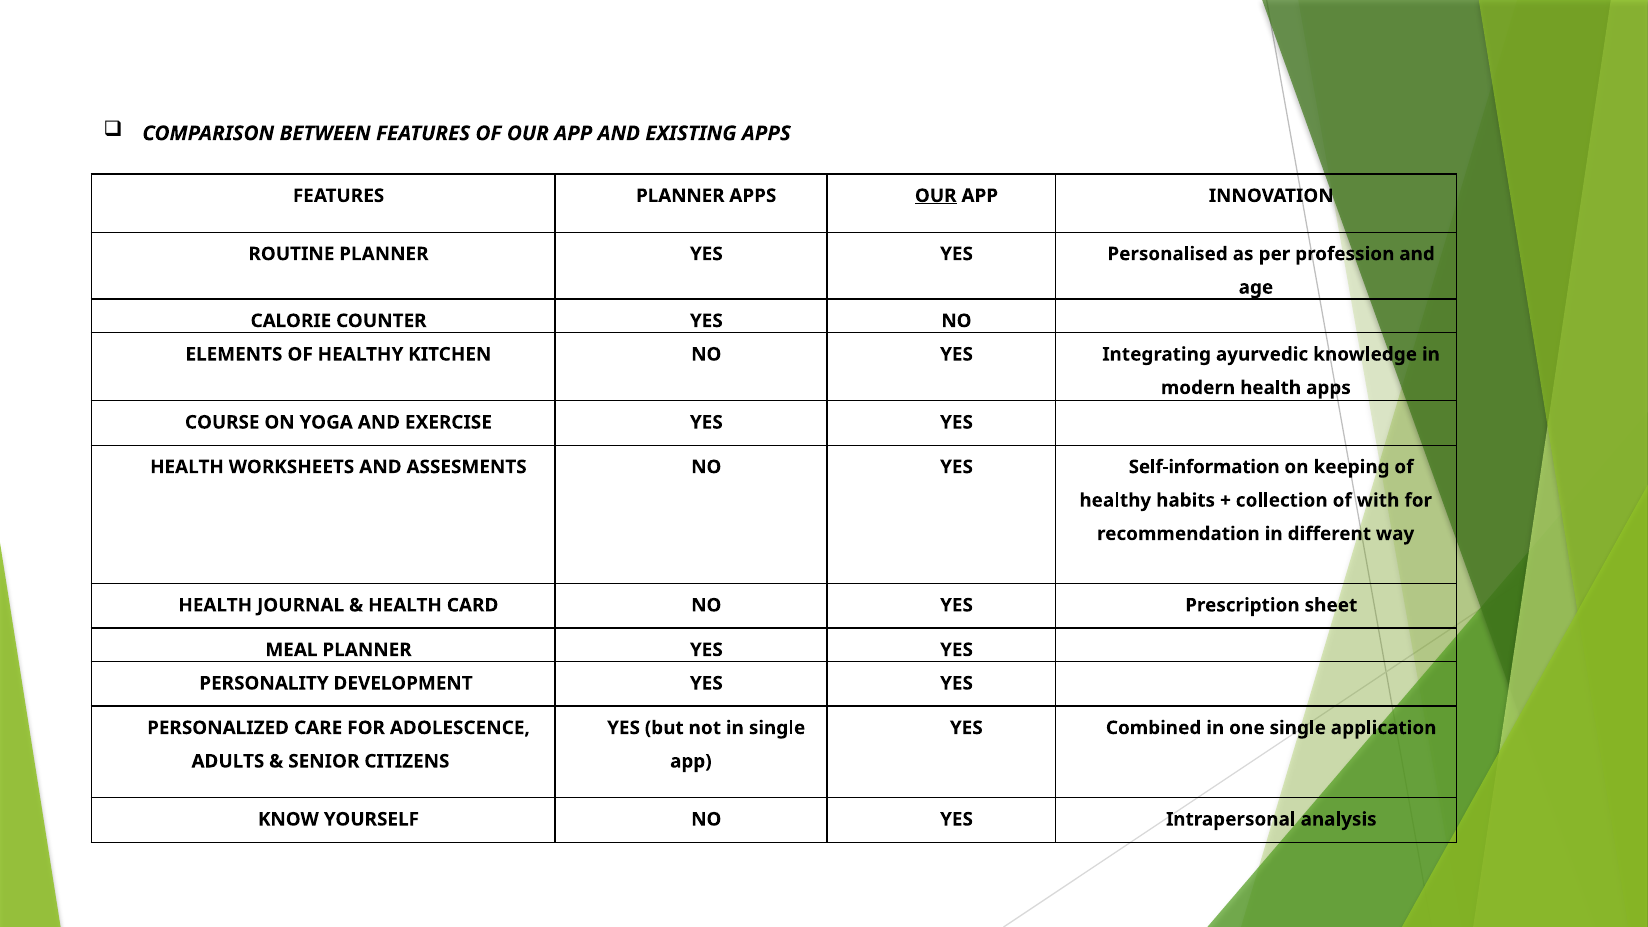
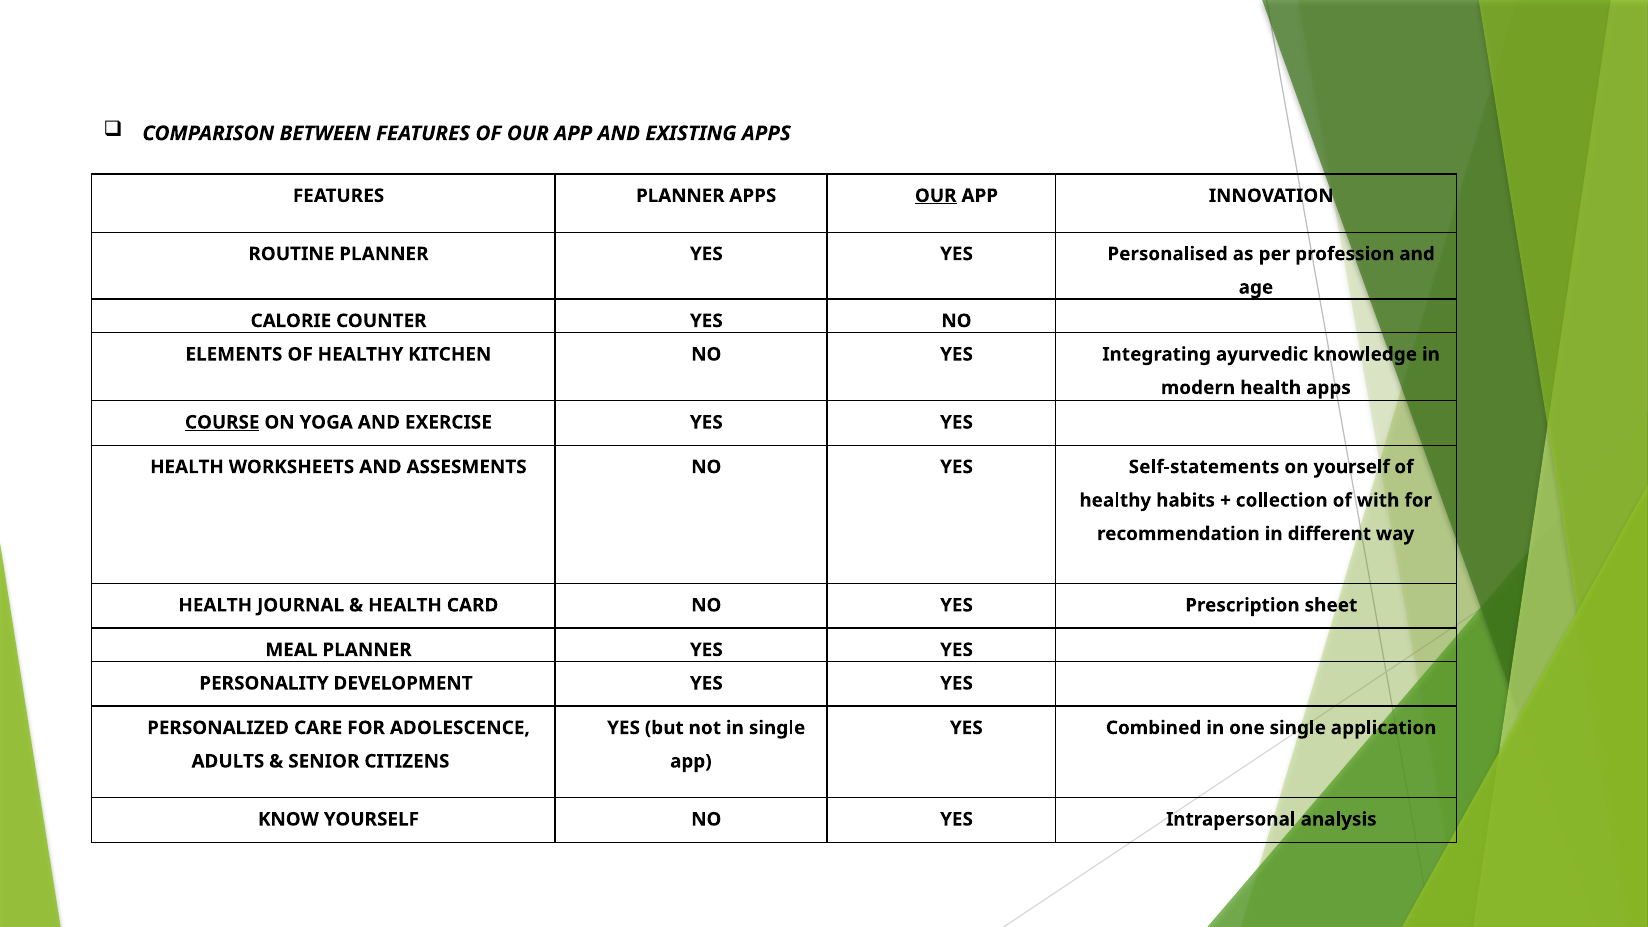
COURSE underline: none -> present (222, 422)
Self-information: Self-information -> Self-statements (1204, 467)
on keeping: keeping -> yourself (1352, 467)
